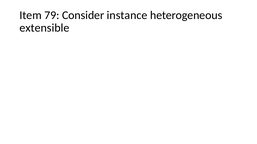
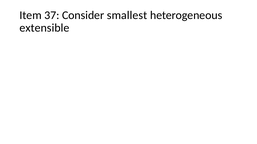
79: 79 -> 37 (52, 15)
instance: instance -> smallest (127, 15)
